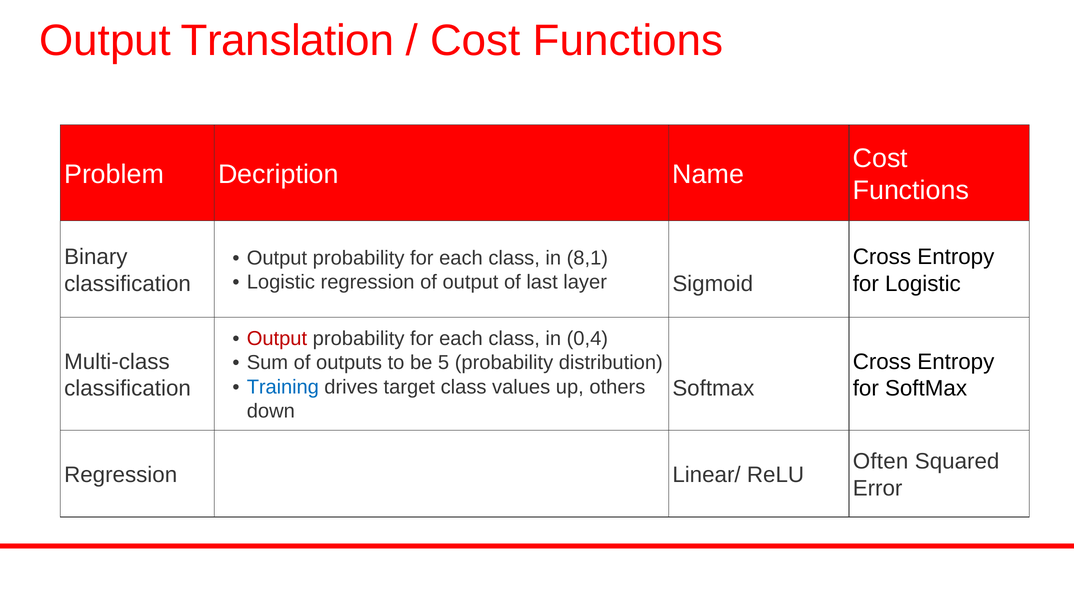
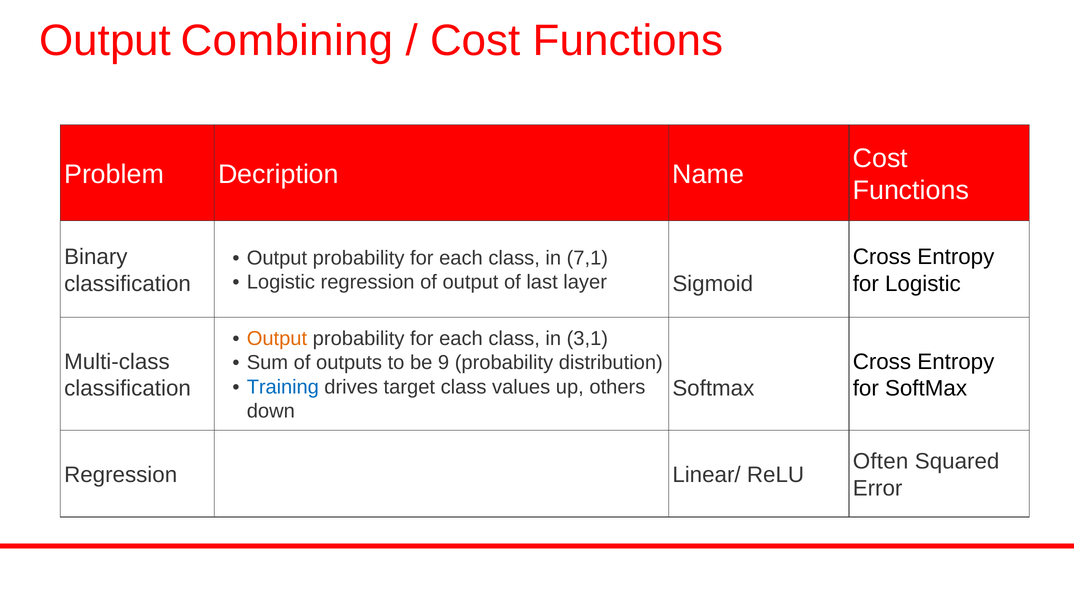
Translation: Translation -> Combining (287, 41)
8,1: 8,1 -> 7,1 (587, 258)
Output colour: red -> orange (277, 339)
0,4: 0,4 -> 3,1 (587, 339)
5: 5 -> 9 (444, 363)
